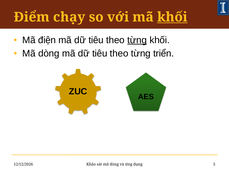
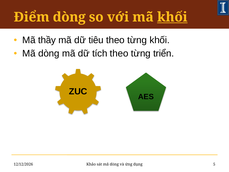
Điểm chạy: chạy -> dòng (69, 17)
điện: điện -> thầy (47, 40)
từng underline: present -> none (137, 40)
dòng mã dữ tiêu: tiêu -> tích (100, 53)
